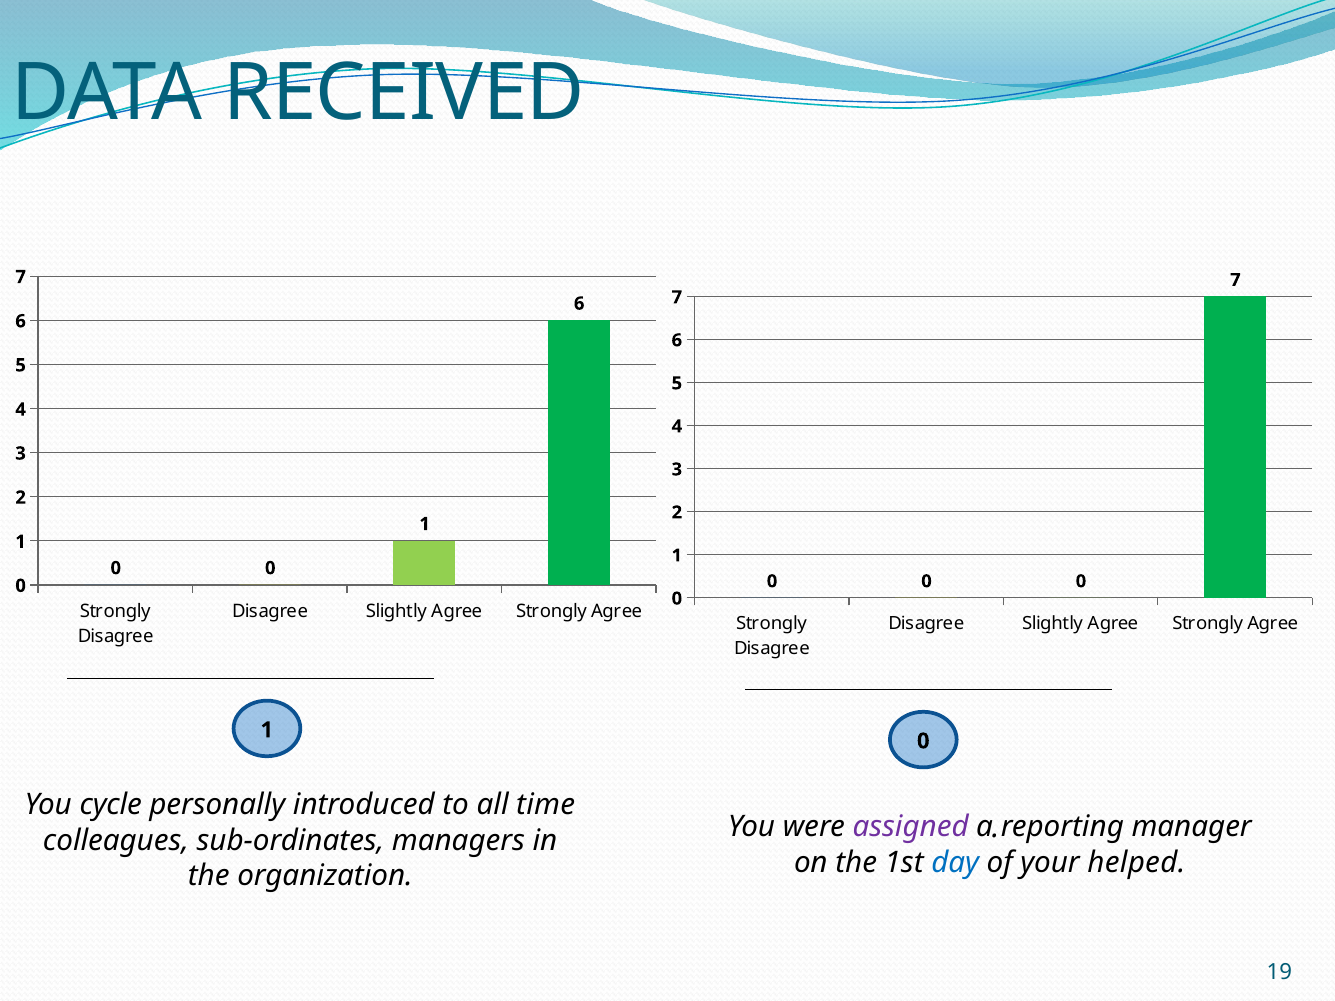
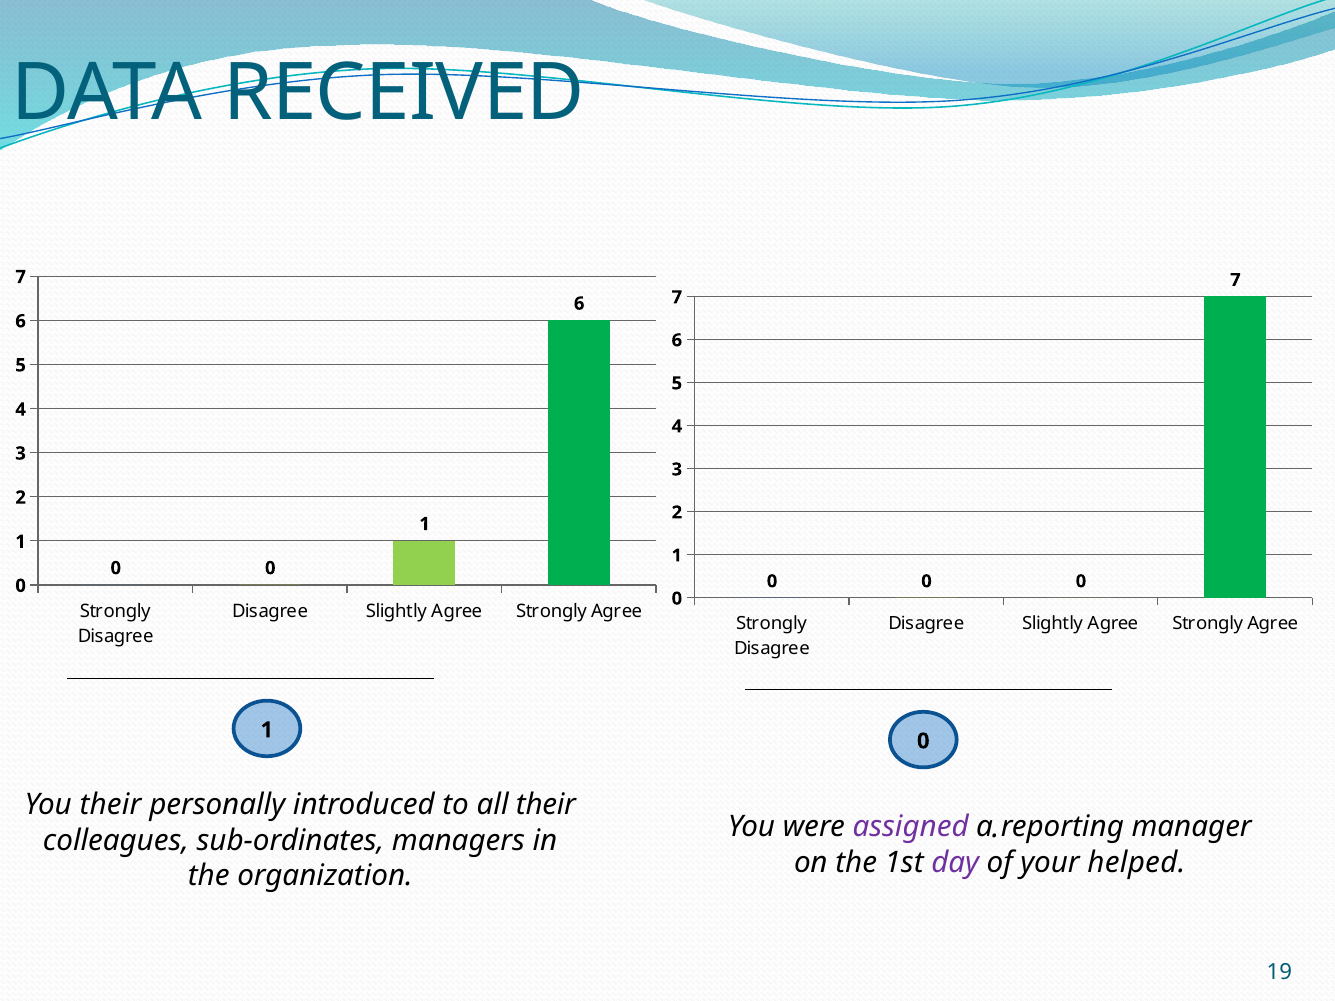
You cycle: cycle -> their (111, 805)
all time: time -> their (546, 805)
day colour: blue -> purple (955, 863)
